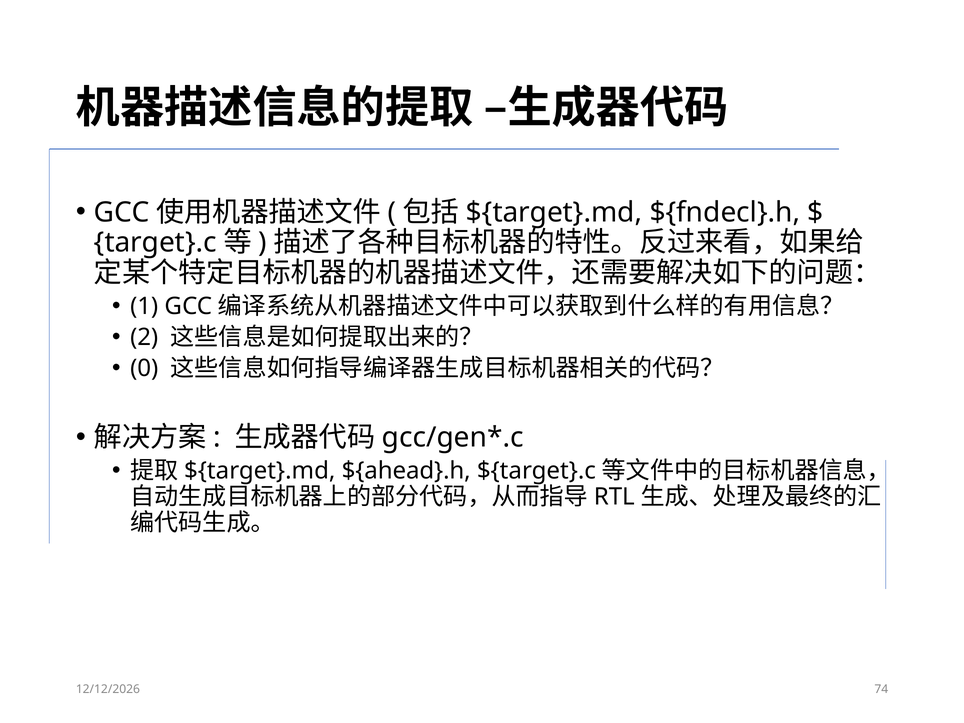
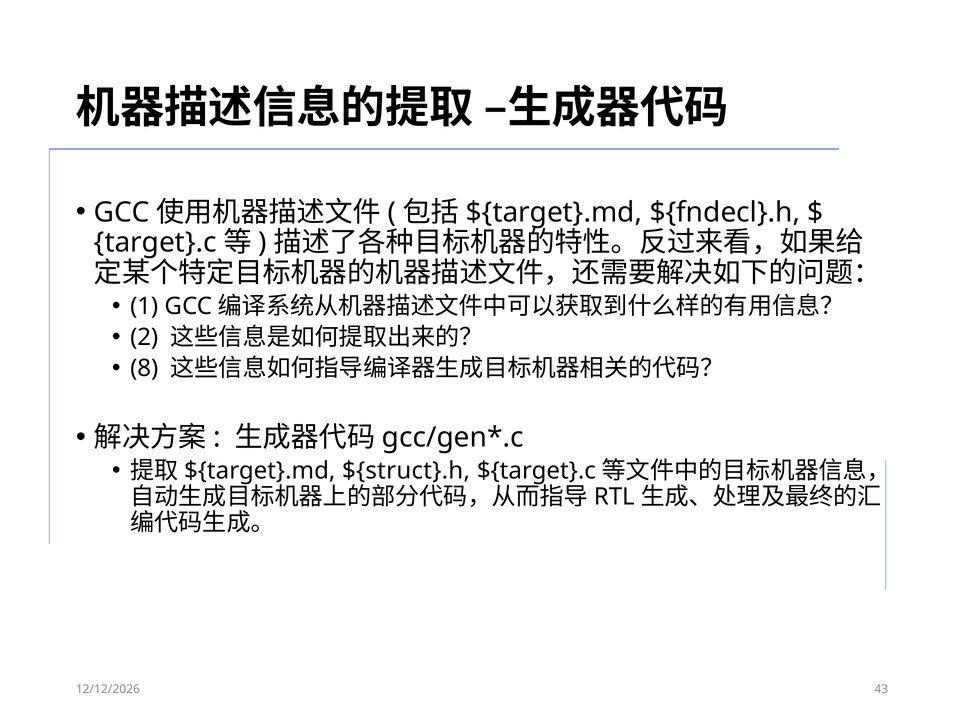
0: 0 -> 8 (144, 368)
${ahead}.h: ${ahead}.h -> ${struct}.h (406, 471)
74: 74 -> 43 (881, 689)
